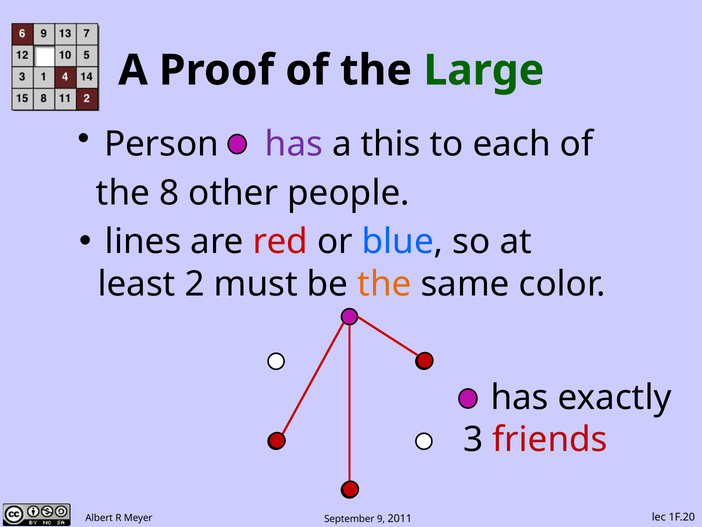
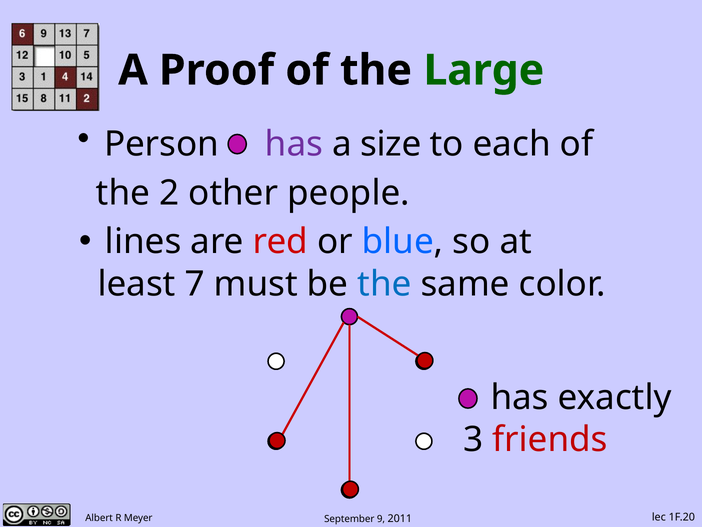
this: this -> size (391, 144)
8: 8 -> 2 (169, 193)
2: 2 -> 7 (195, 284)
the colour: orange -> blue (384, 284)
